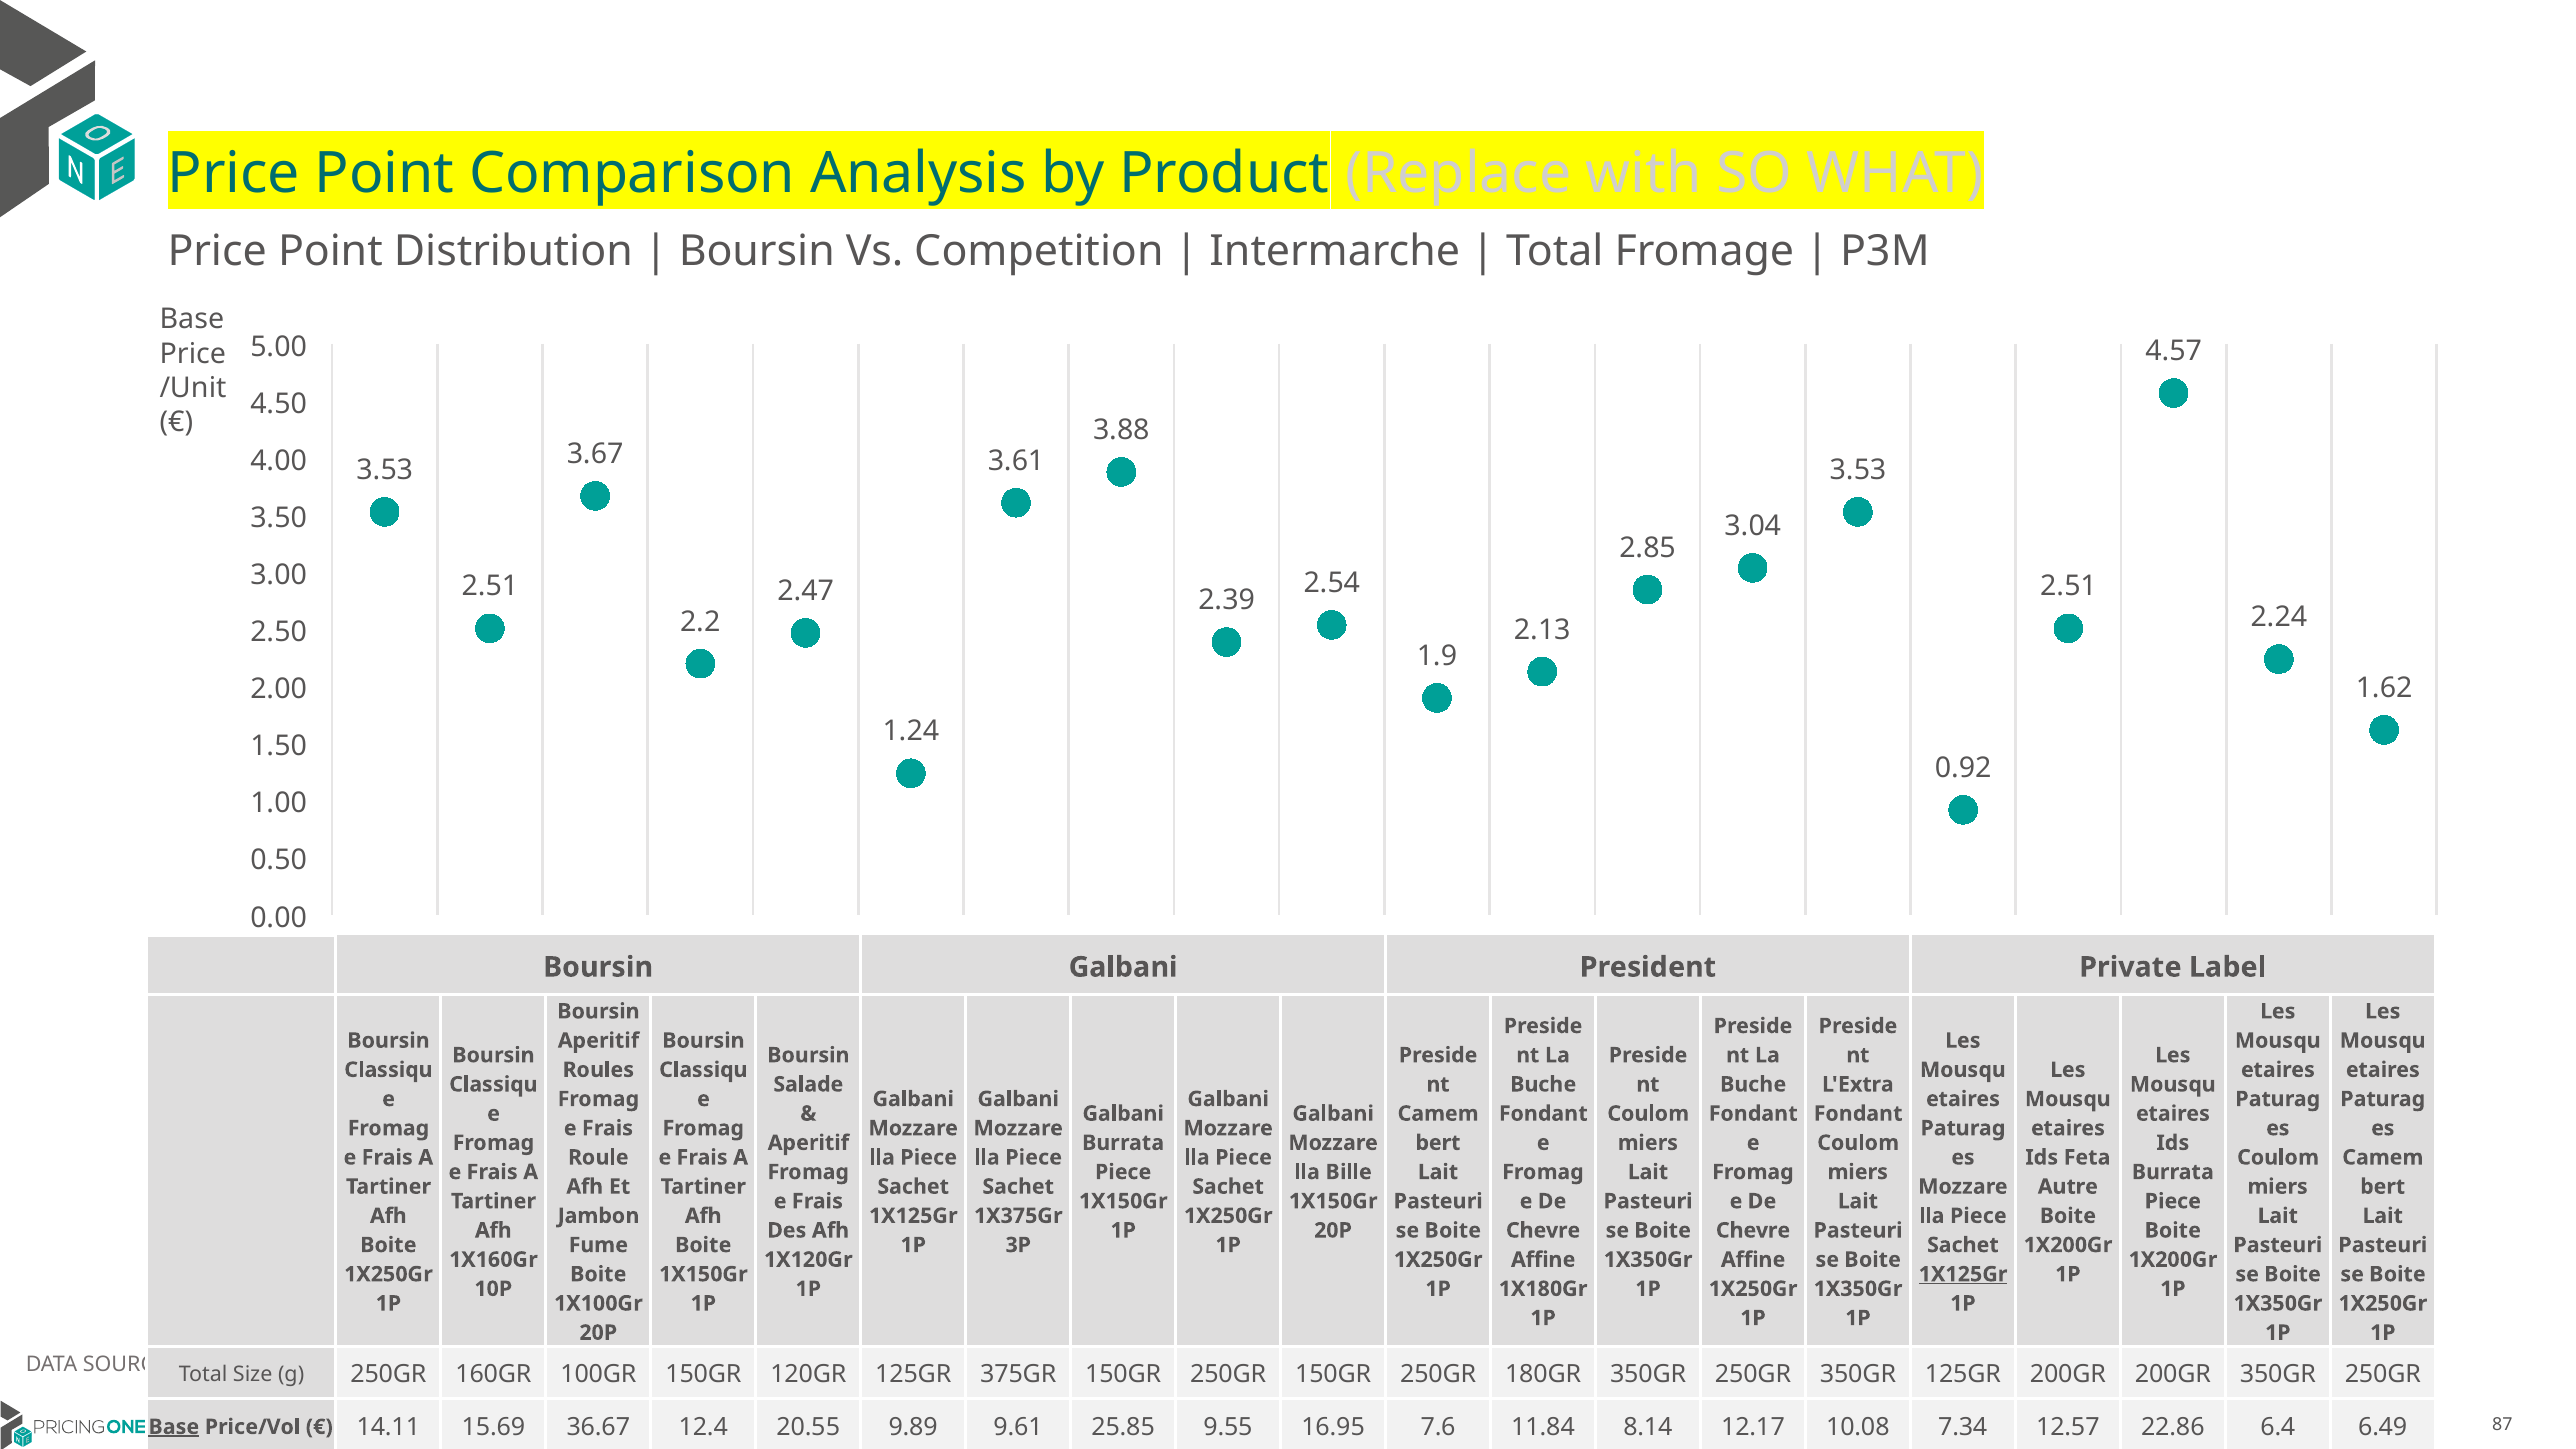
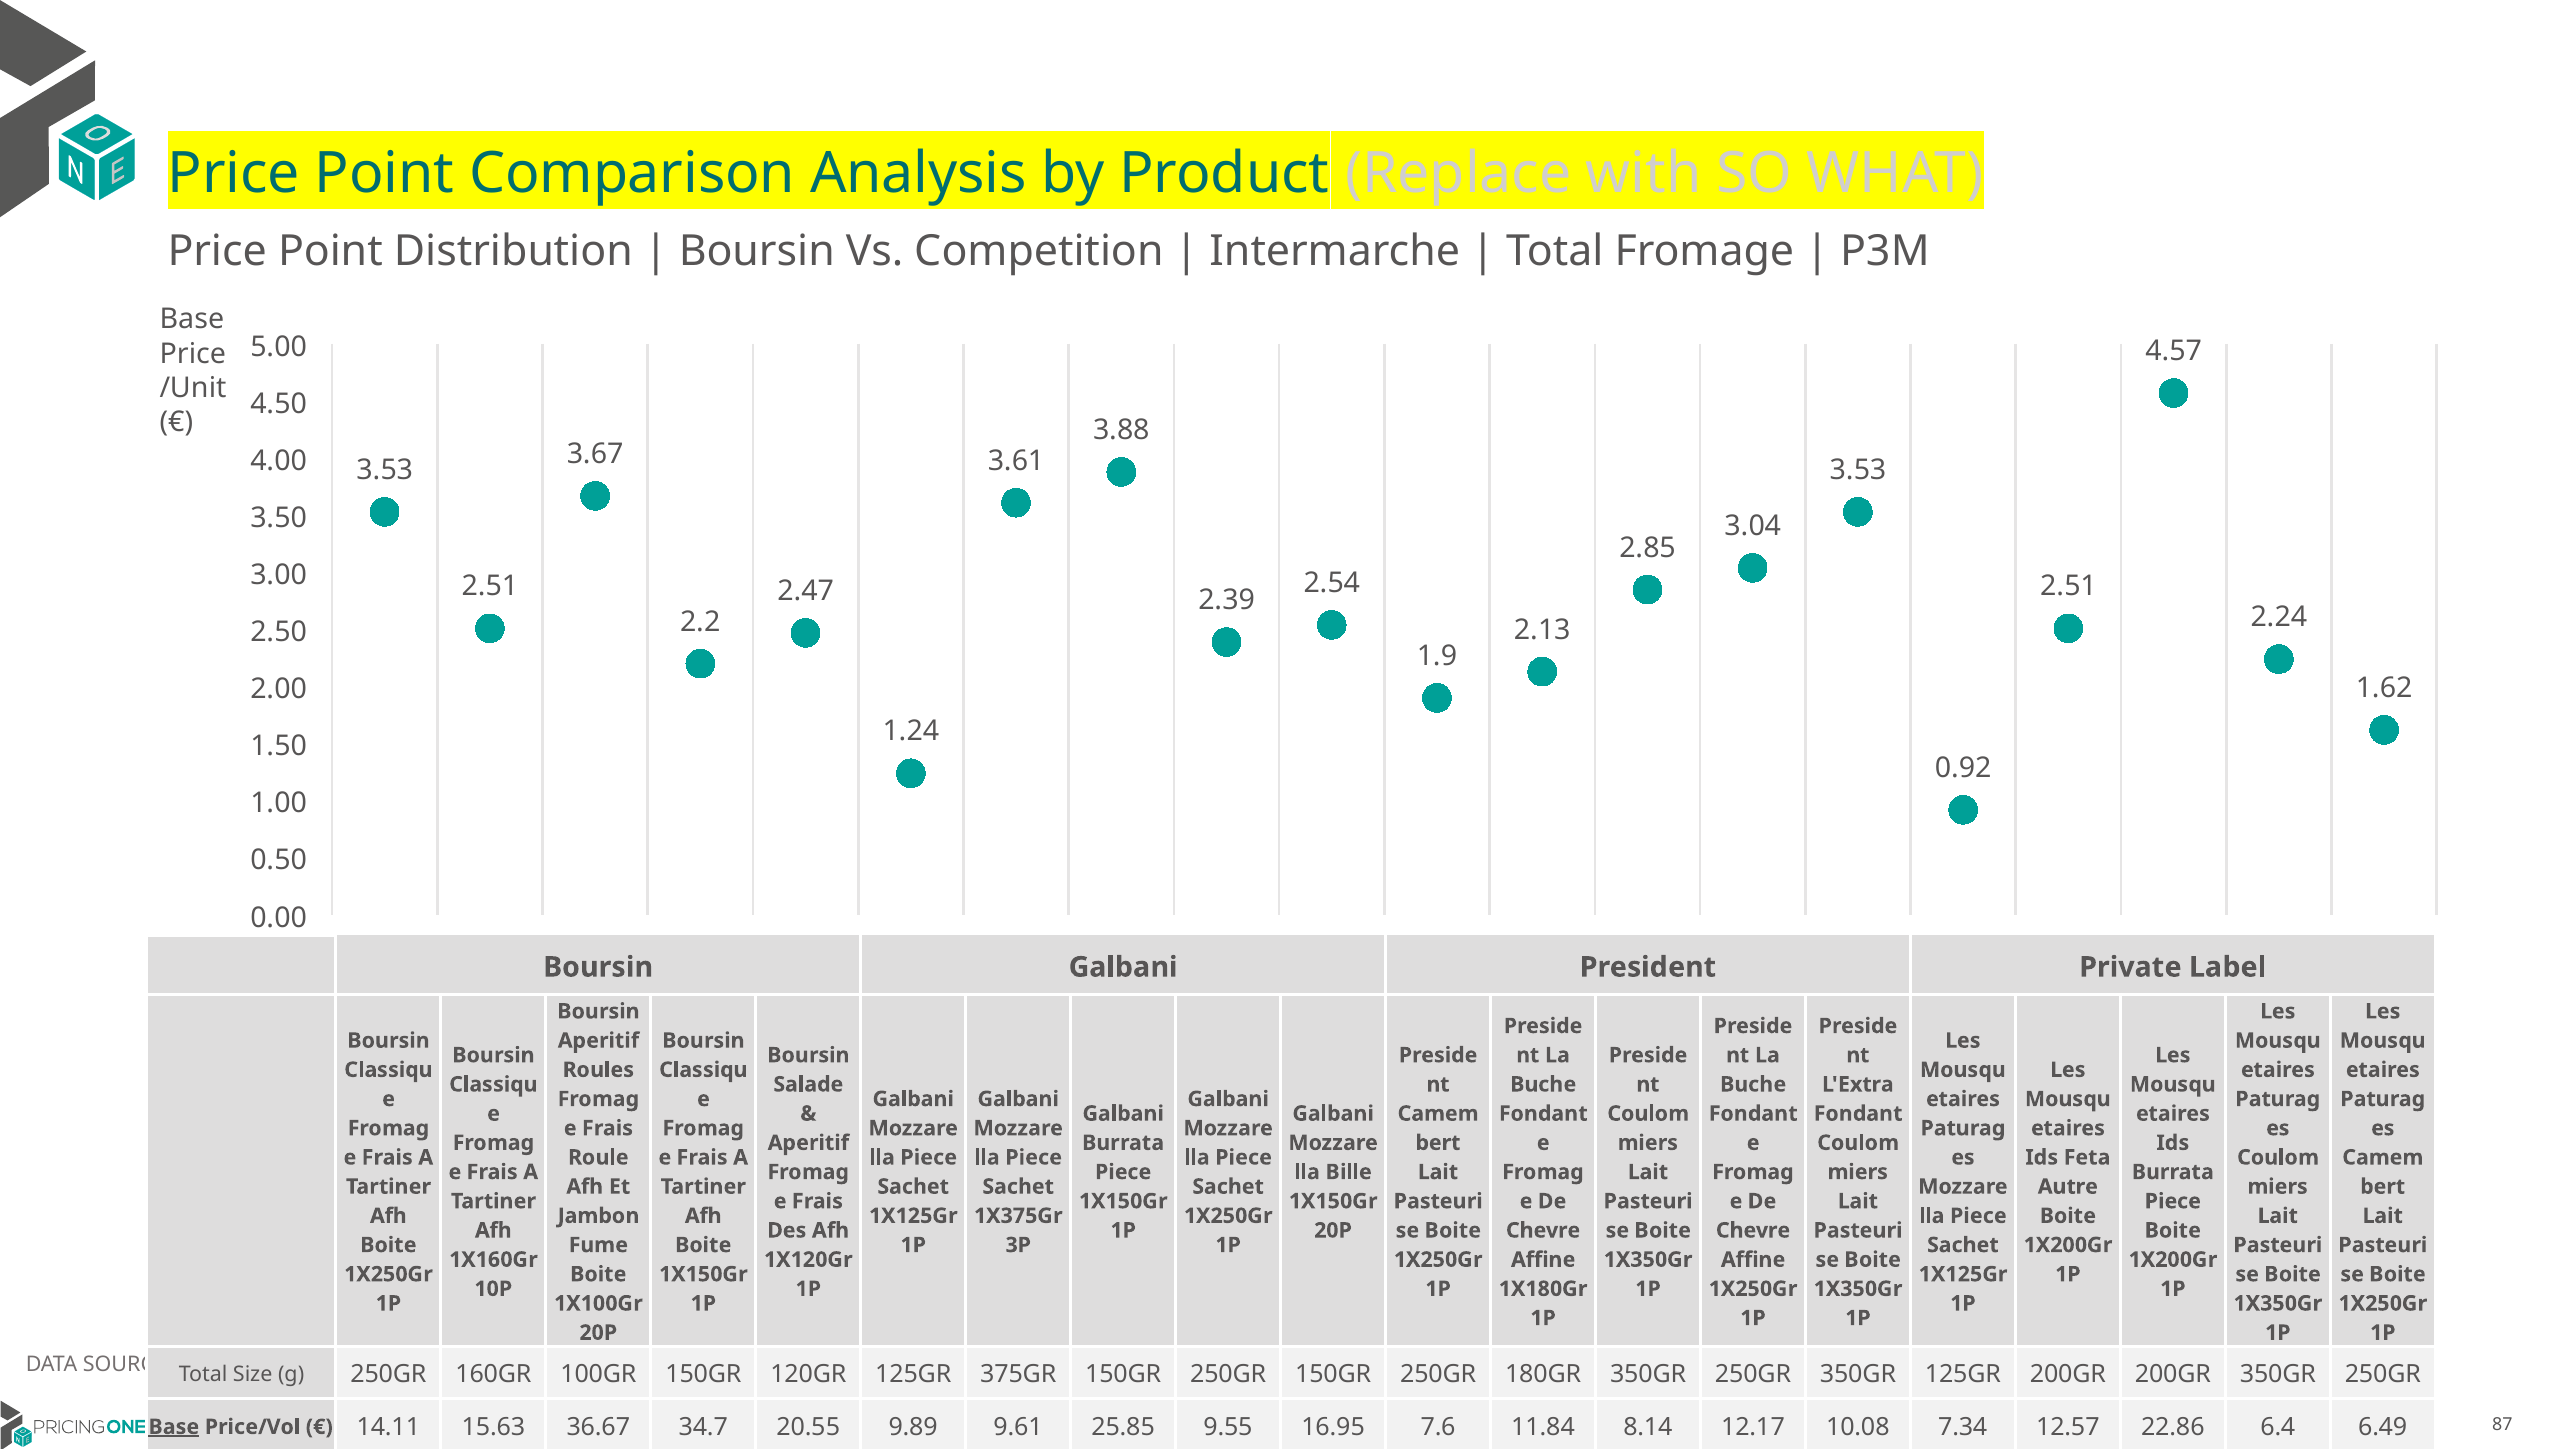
1X125Gr underline: present -> none (1963, 1274)
15.69: 15.69 -> 15.63 (493, 1427)
12.4: 12.4 -> 34.7 (703, 1427)
